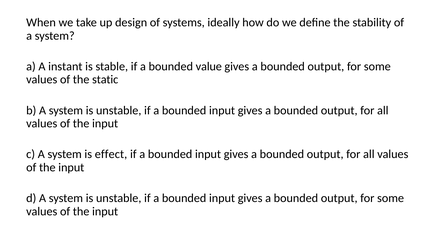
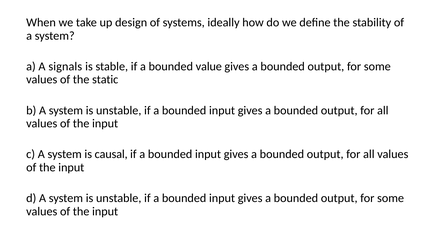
instant: instant -> signals (65, 66)
effect: effect -> causal (111, 154)
